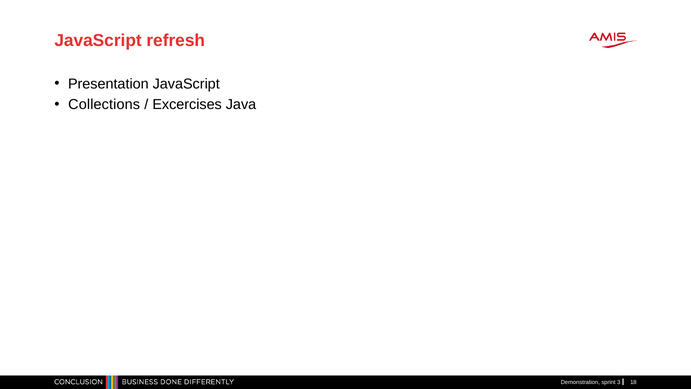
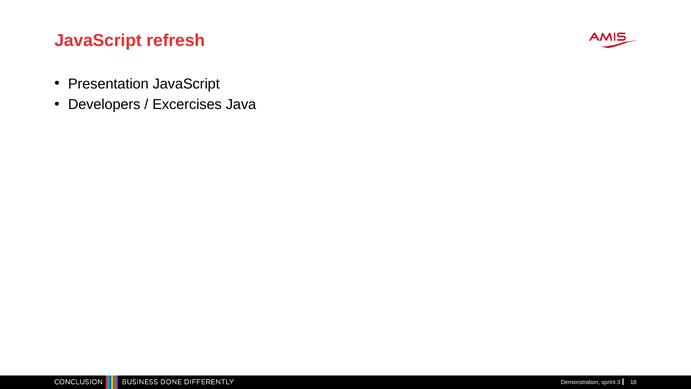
Collections: Collections -> Developers (104, 105)
